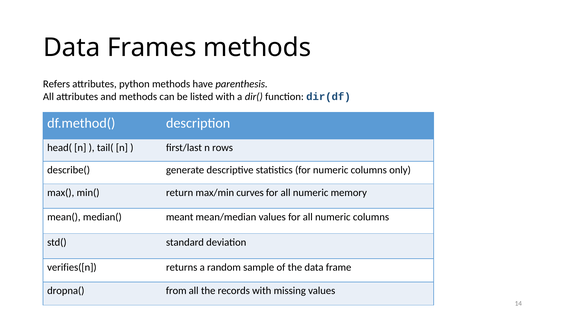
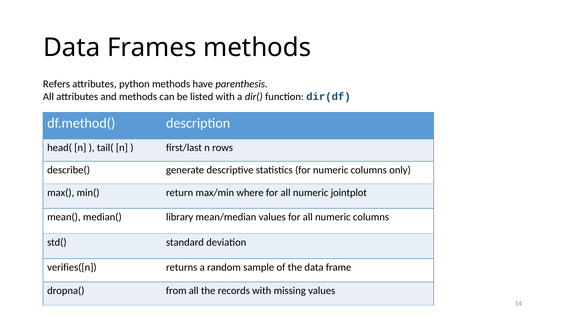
curves: curves -> where (250, 192)
memory: memory -> jointplot (349, 192)
meant: meant -> library (180, 217)
